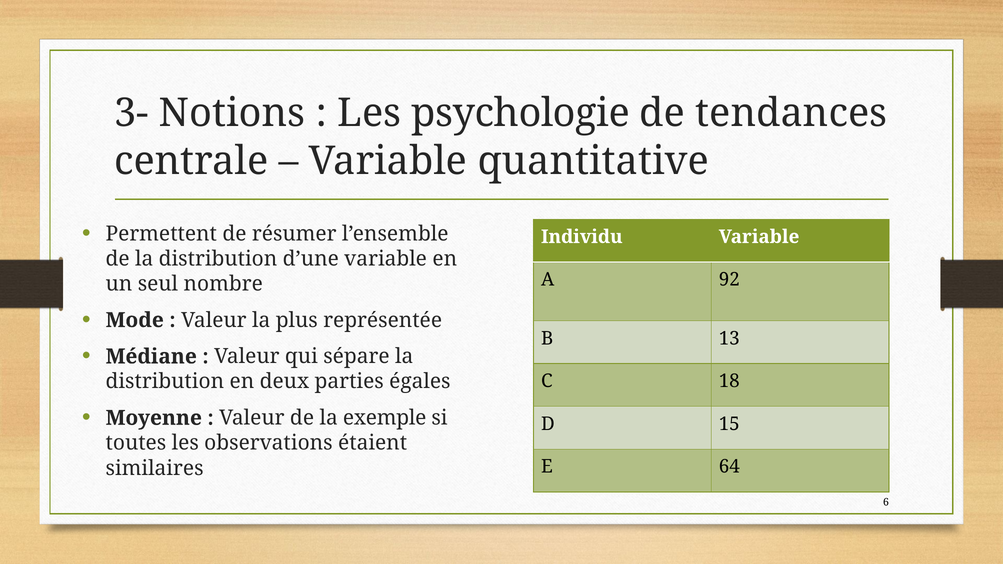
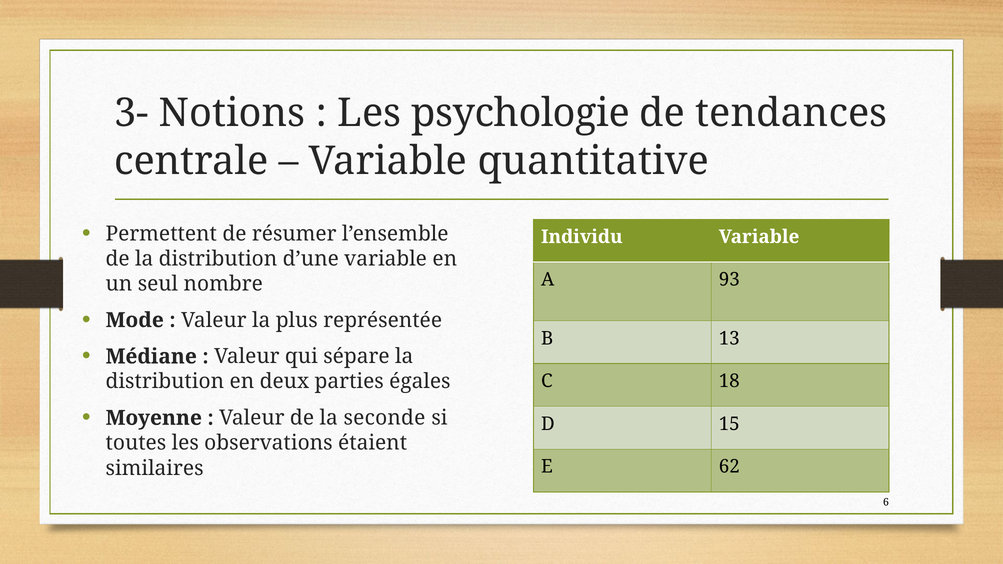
92: 92 -> 93 (729, 280)
exemple: exemple -> seconde (384, 418)
64: 64 -> 62 (729, 467)
